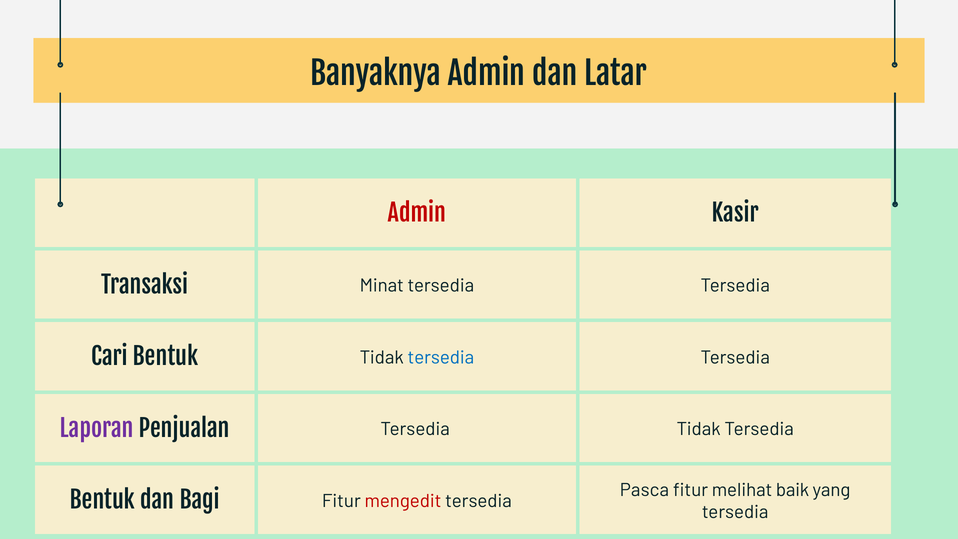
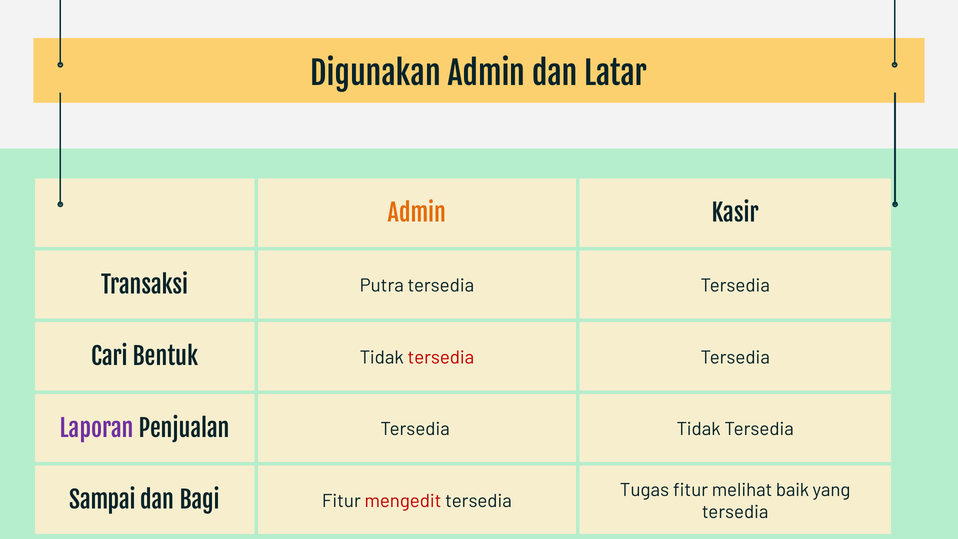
Banyaknya: Banyaknya -> Digunakan (376, 75)
Admin colour: red -> orange (417, 214)
Minat: Minat -> Putra (382, 286)
tersedia colour: blue -> red (441, 357)
Pasca: Pasca -> Tugas (644, 490)
Bentuk: Bentuk -> Sampai (102, 501)
